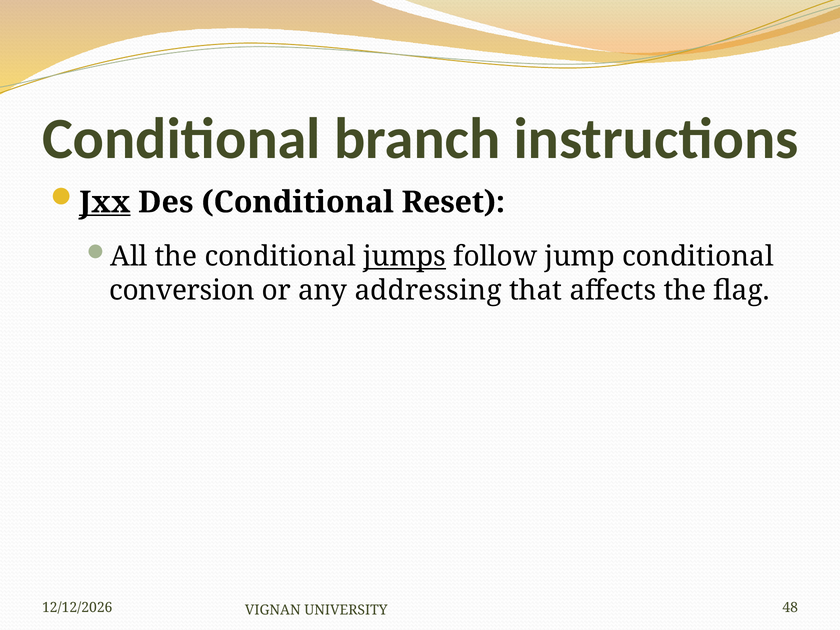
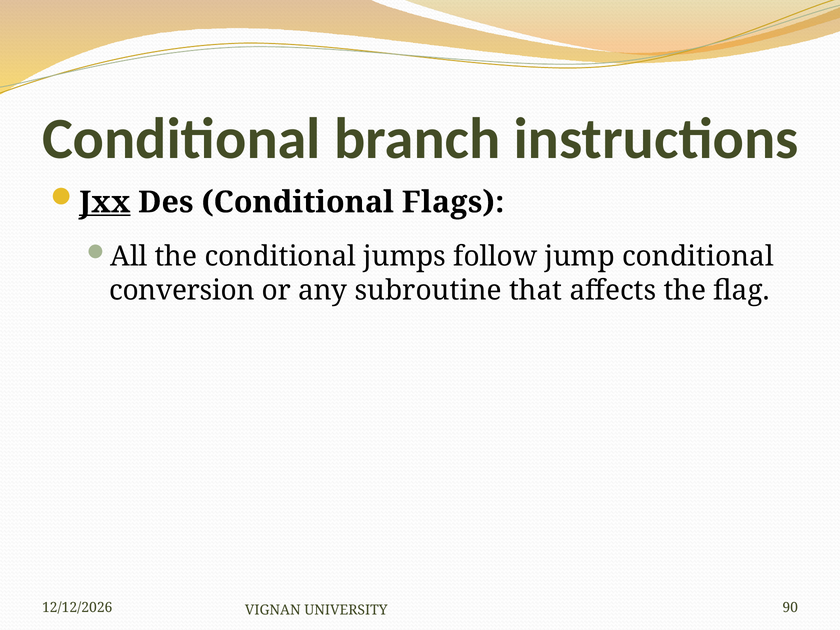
Reset: Reset -> Flags (453, 202)
jumps underline: present -> none (405, 257)
addressing: addressing -> subroutine (428, 290)
48: 48 -> 90 (790, 608)
